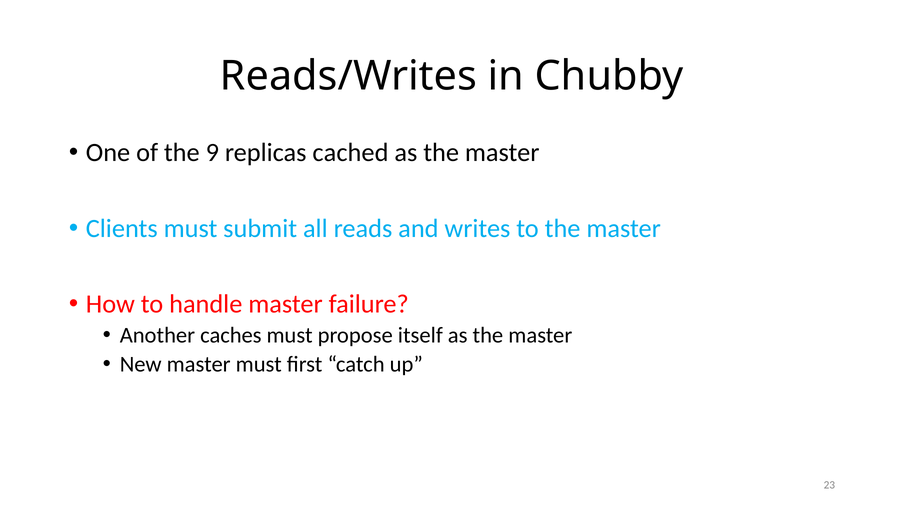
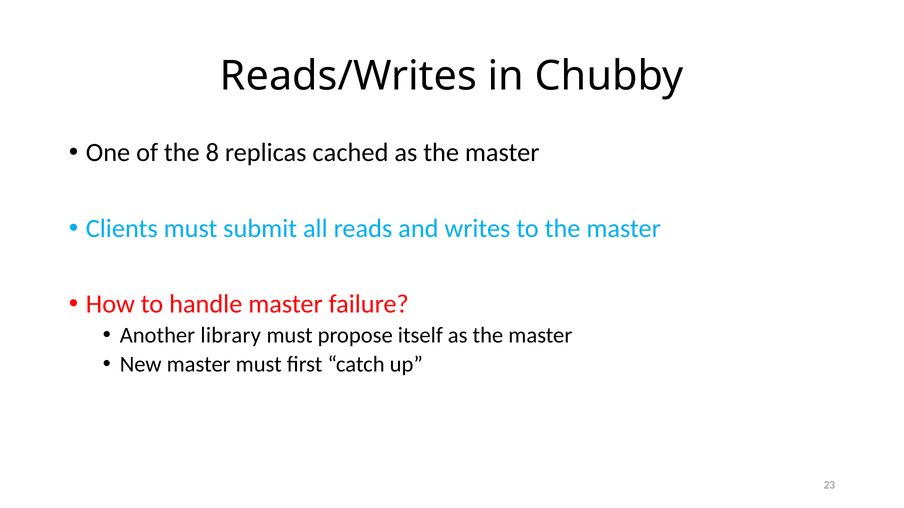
9: 9 -> 8 (212, 153)
caches: caches -> library (231, 336)
